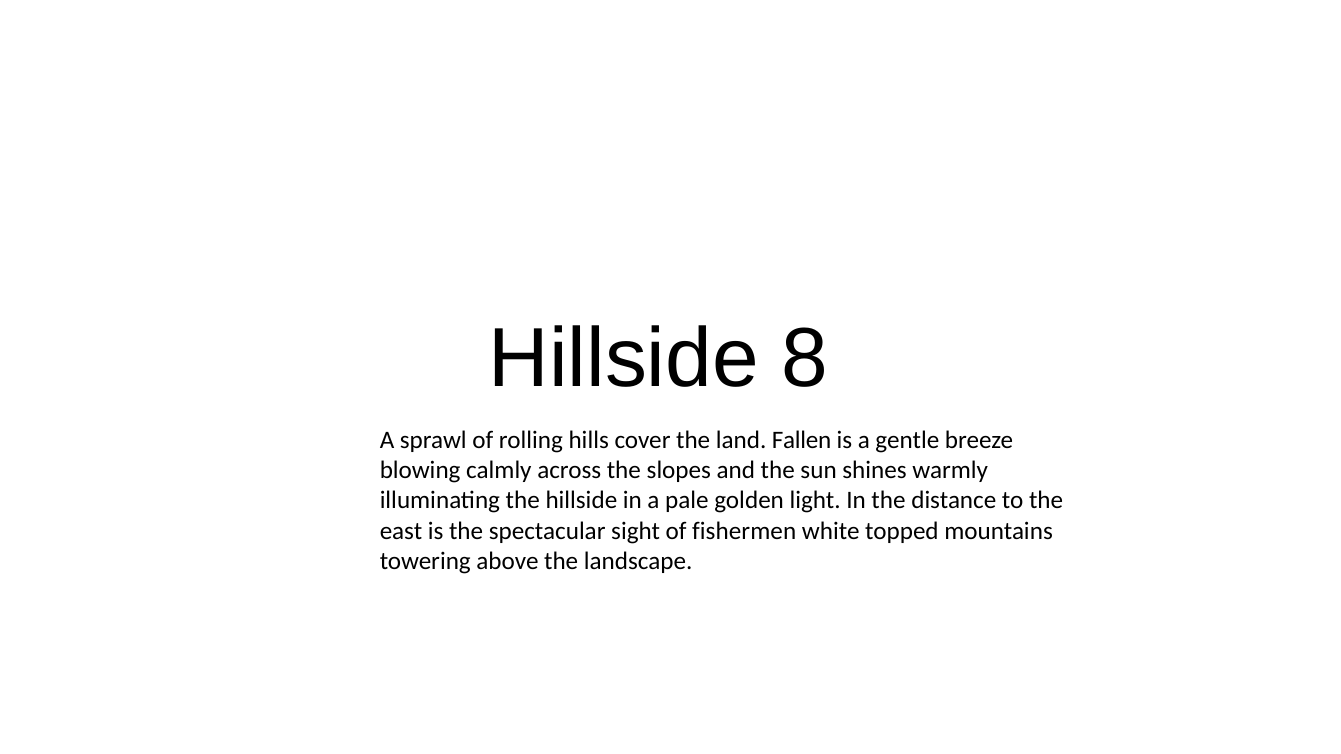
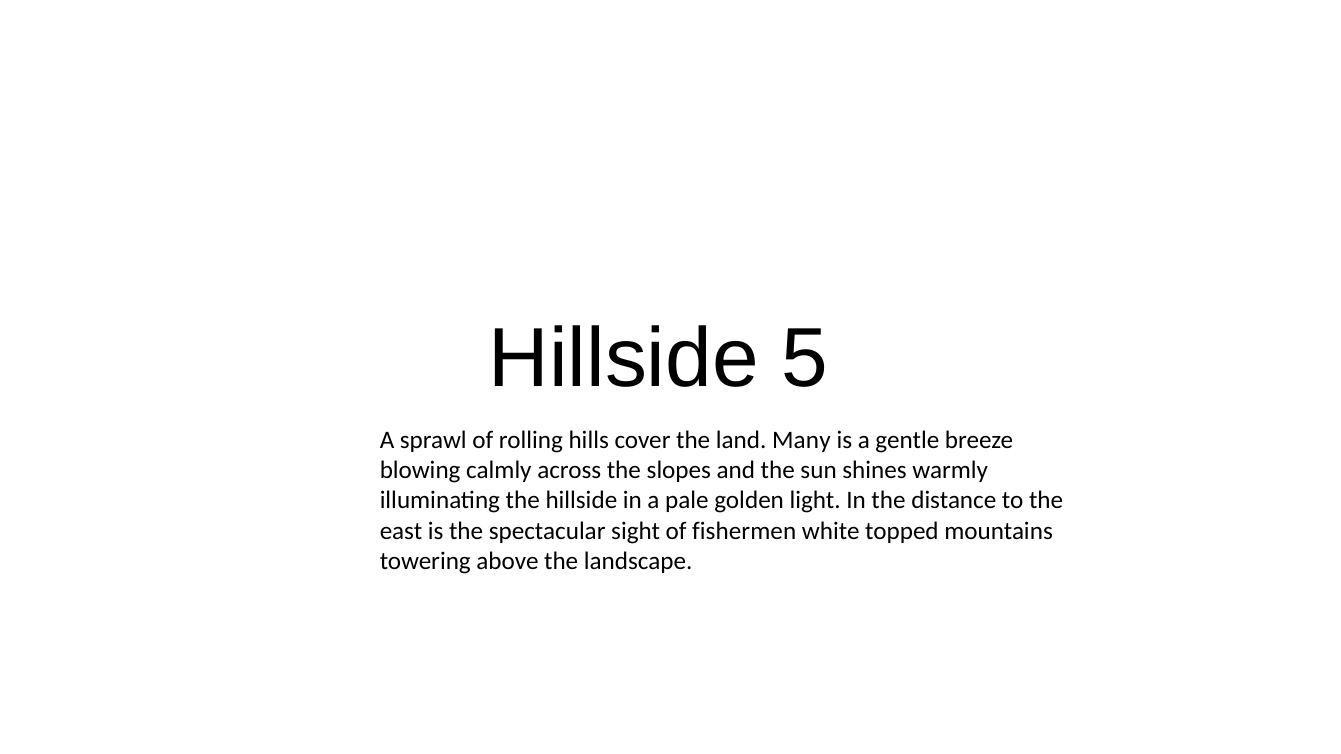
8: 8 -> 5 (805, 359)
Fallen: Fallen -> Many (801, 440)
